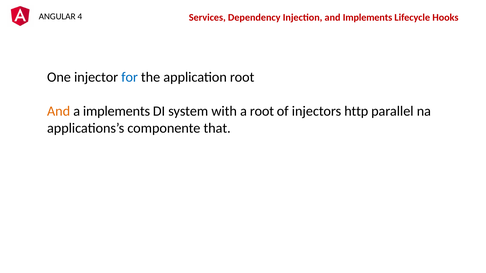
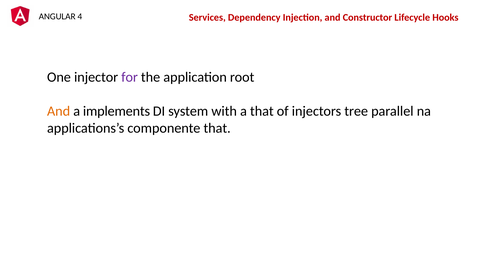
and Implements: Implements -> Constructor (367, 17)
for colour: blue -> purple (130, 77)
a root: root -> that (262, 111)
http: http -> tree (356, 111)
